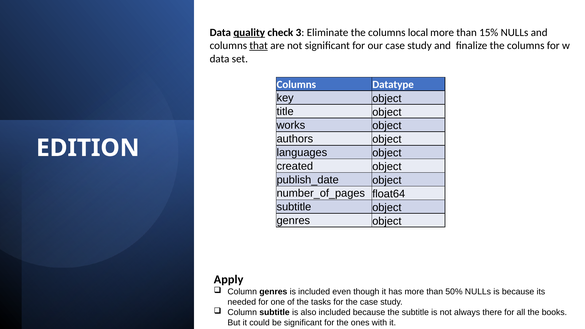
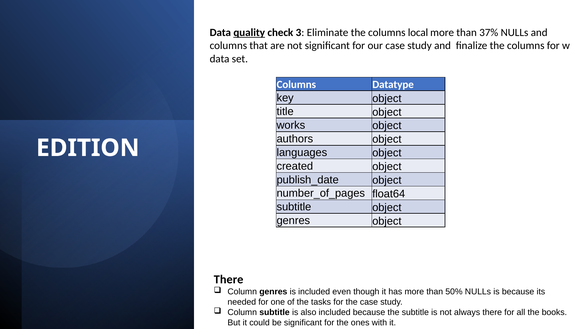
15%: 15% -> 37% (489, 32)
that underline: present -> none (259, 46)
Apply: Apply -> There (229, 280)
